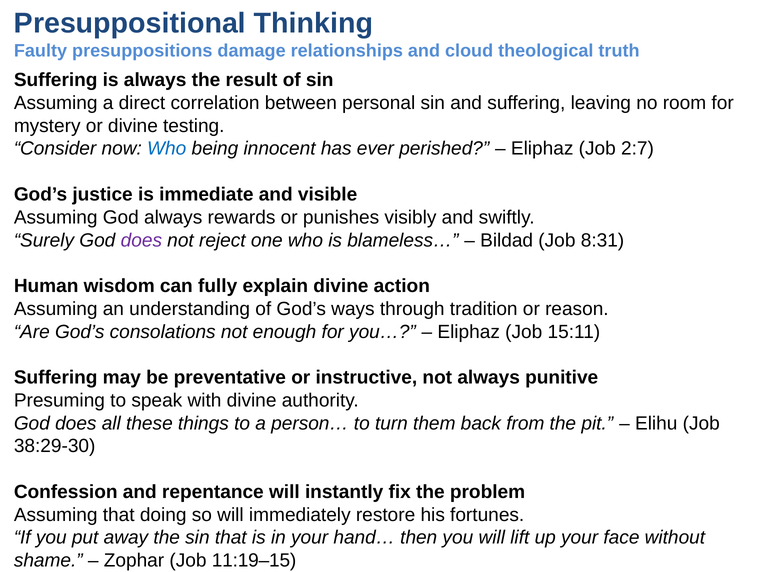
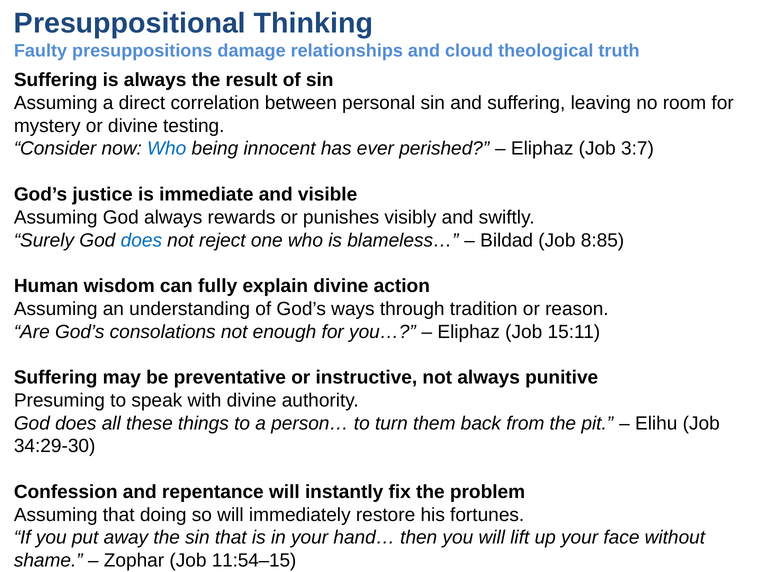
2:7: 2:7 -> 3:7 (637, 149)
does colour: purple -> blue (141, 240)
8:31: 8:31 -> 8:85 (602, 240)
38:29-30: 38:29-30 -> 34:29-30 (55, 446)
11:19–15: 11:19–15 -> 11:54–15 (254, 561)
